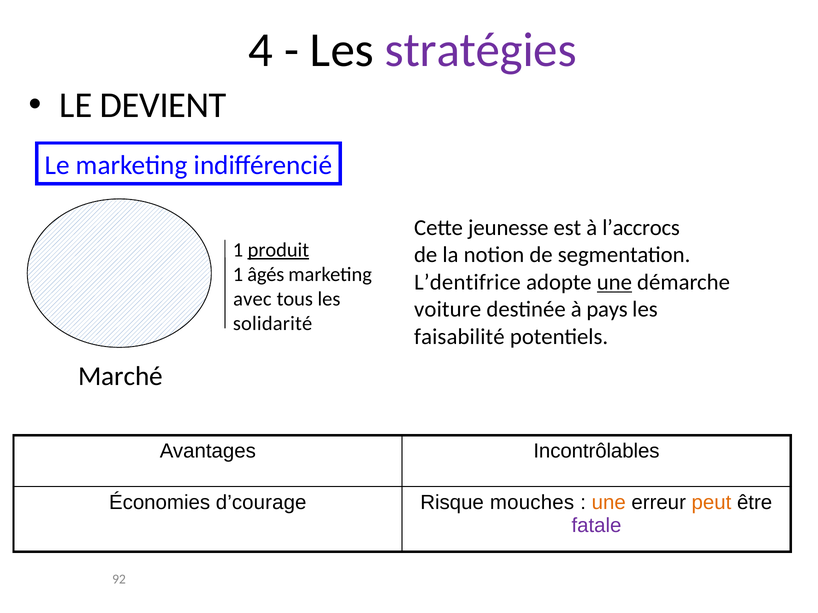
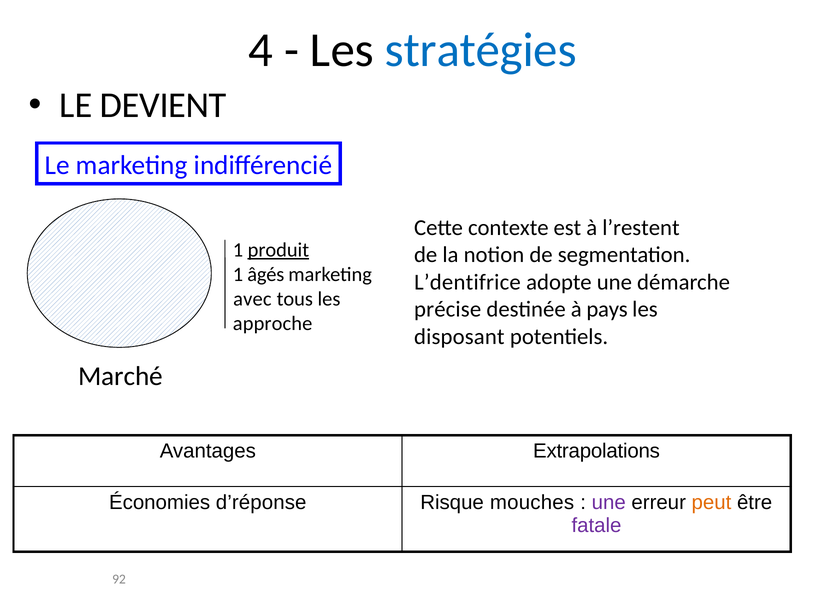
stratégies colour: purple -> blue (481, 50)
jeunesse: jeunesse -> contexte (508, 228)
l’accrocs: l’accrocs -> l’restent (641, 228)
une underline: present -> none (614, 282)
voiture: voiture -> précise (448, 310)
solidarité: solidarité -> approche (273, 324)
faisabilité: faisabilité -> disposant (459, 337)
Incontrôlables: Incontrôlables -> Extrapolations (597, 451)
d’courage: d’courage -> d’réponse (261, 503)
une colour: orange -> purple (609, 503)
